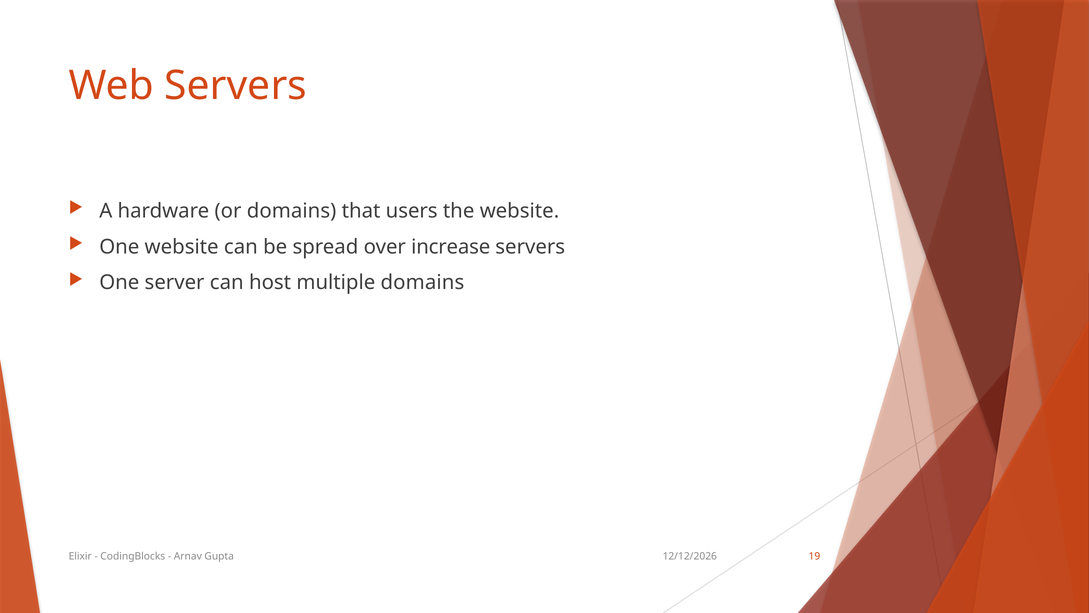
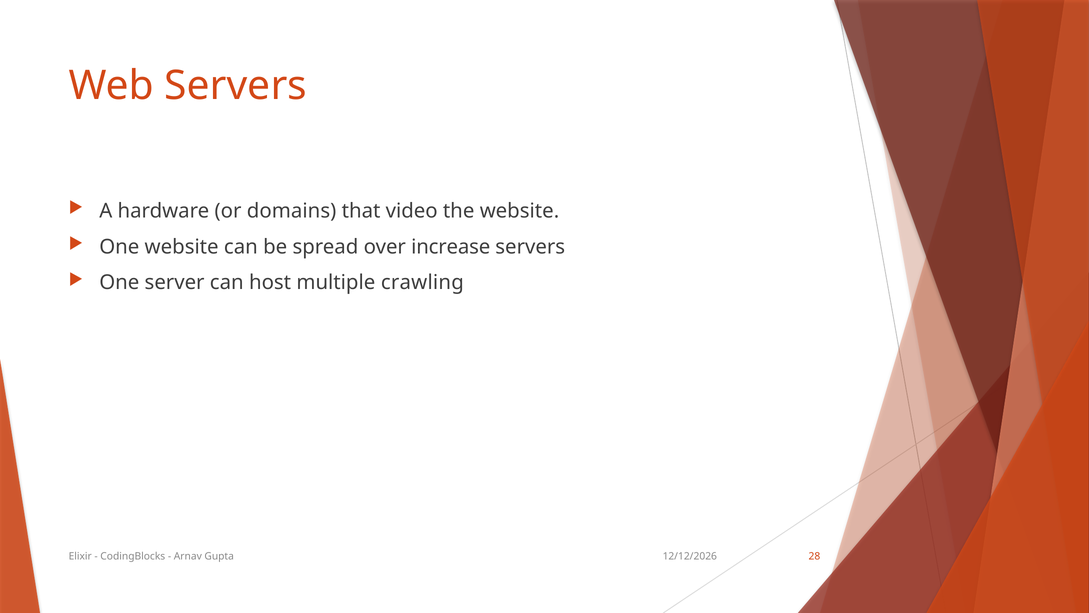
users: users -> video (412, 211)
multiple domains: domains -> crawling (422, 282)
19: 19 -> 28 (814, 556)
